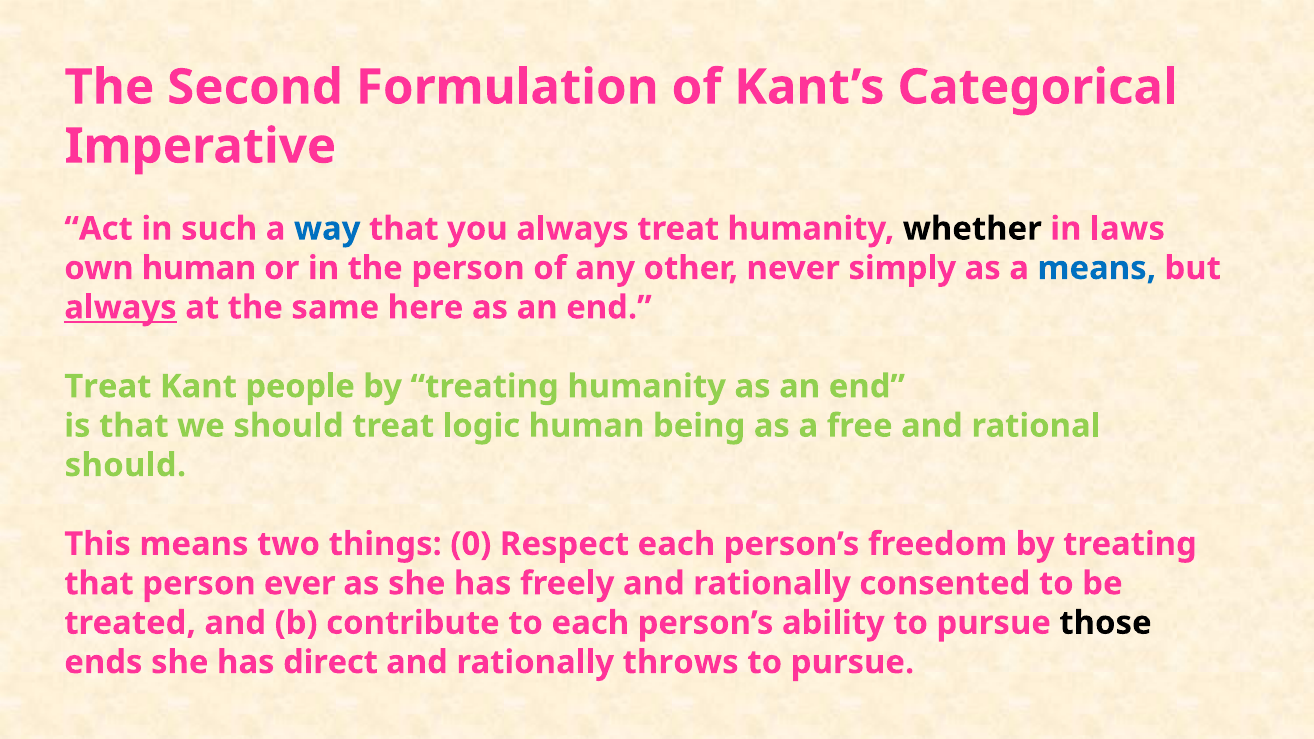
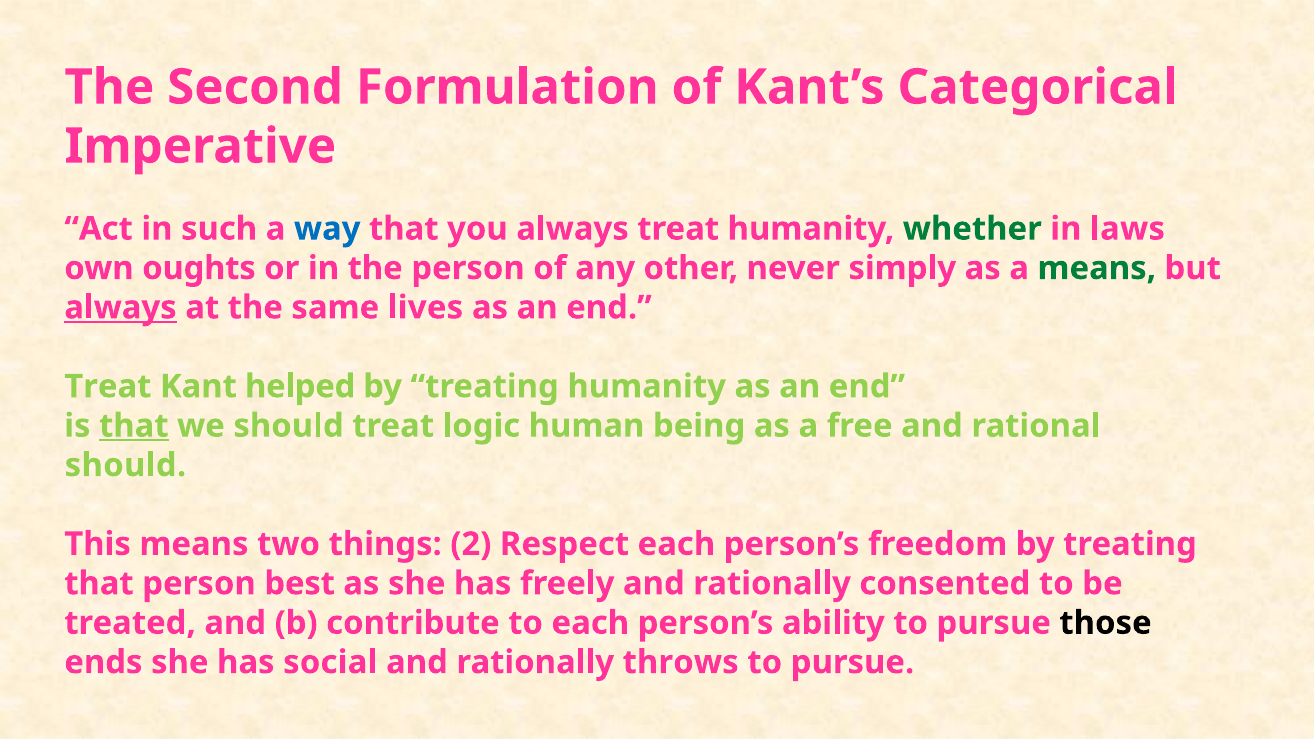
whether colour: black -> green (972, 229)
own human: human -> oughts (199, 268)
means colour: blue -> green (1097, 268)
here: here -> lives (425, 308)
people: people -> helped (300, 386)
that underline: none -> present (134, 426)
0: 0 -> 2 (471, 544)
ever: ever -> best (300, 584)
direct: direct -> social (330, 662)
